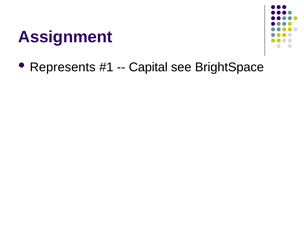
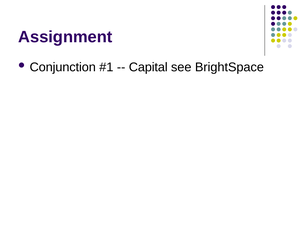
Represents: Represents -> Conjunction (63, 67)
